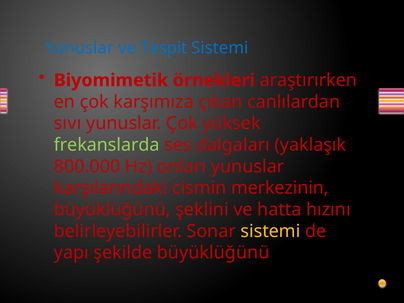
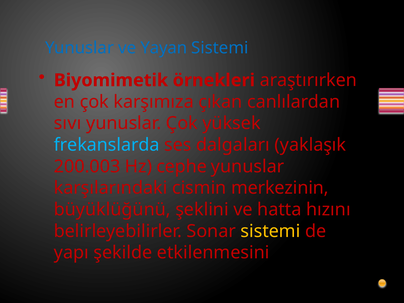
Tespit: Tespit -> Yayan (164, 48)
frekanslarda colour: light green -> light blue (107, 145)
800.000: 800.000 -> 200.003 (87, 167)
onları: onları -> cephe (182, 167)
şekilde büyüklüğünü: büyüklüğünü -> etkilenmesini (213, 253)
